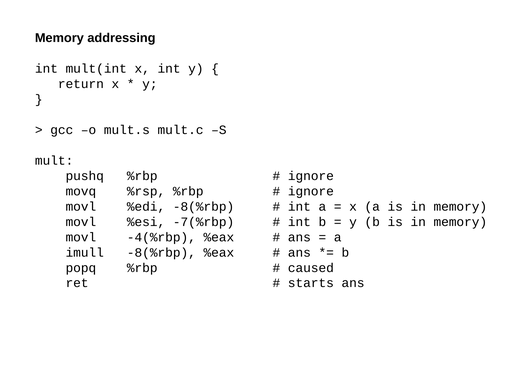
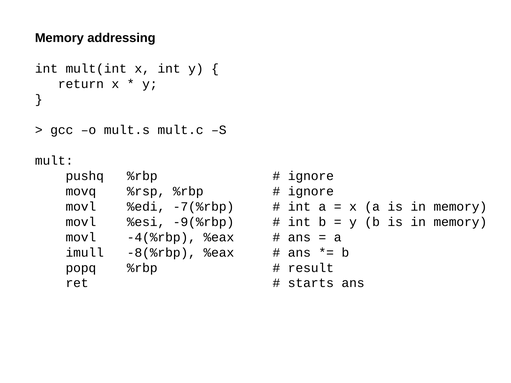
%edi -8(%rbp: -8(%rbp -> -7(%rbp (204, 207)
-7(%rbp: -7(%rbp -> -9(%rbp (204, 222)
caused: caused -> result (311, 268)
